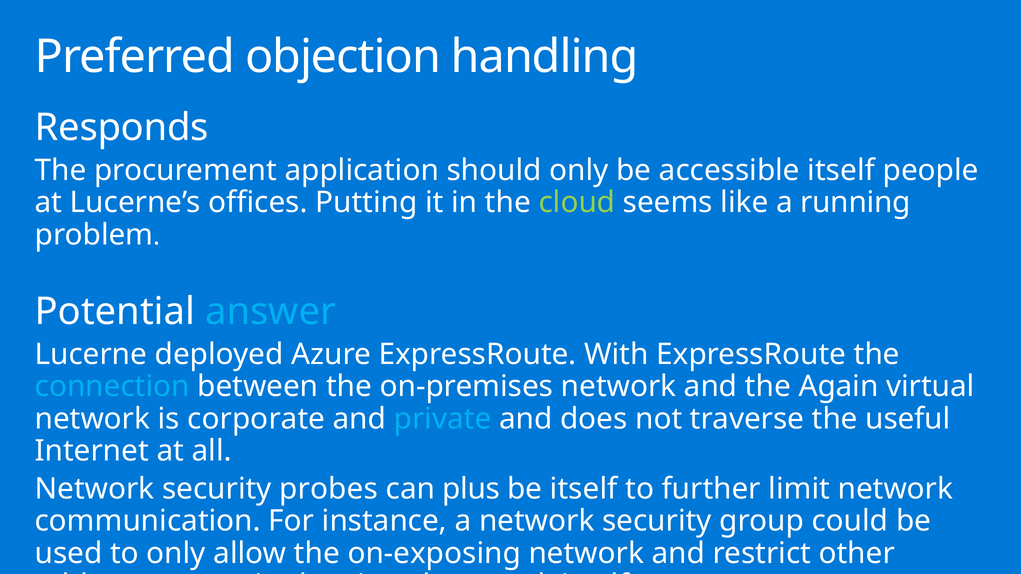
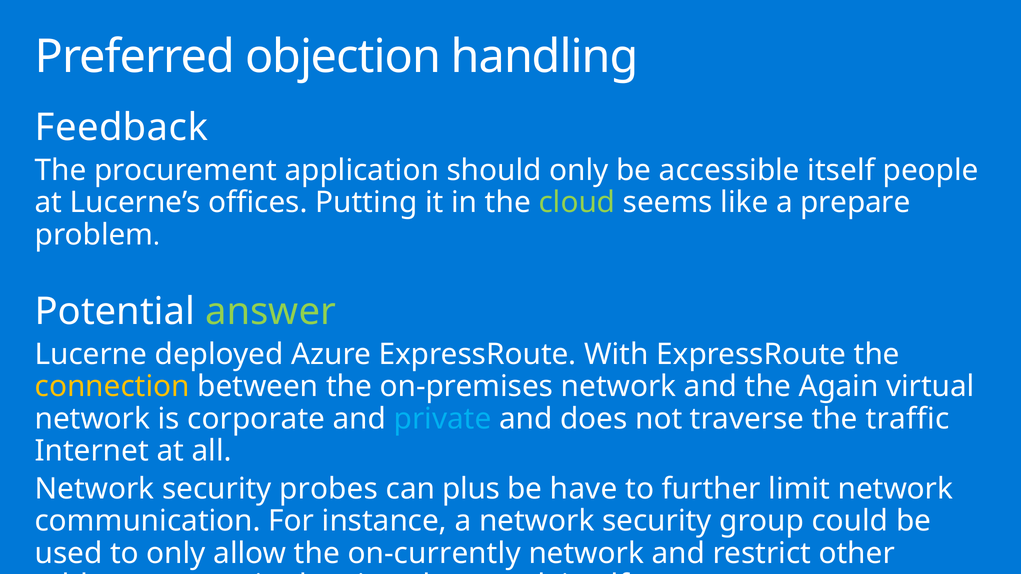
Responds: Responds -> Feedback (121, 128)
running: running -> prepare (855, 203)
answer colour: light blue -> light green (270, 312)
connection colour: light blue -> yellow (112, 387)
useful: useful -> traffic (908, 419)
be itself: itself -> have (584, 489)
on-exposing: on-exposing -> on-currently (434, 554)
